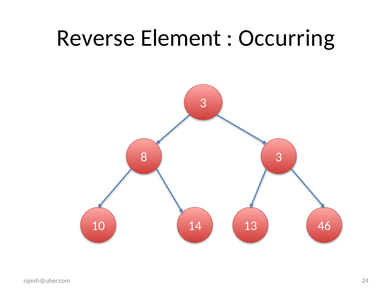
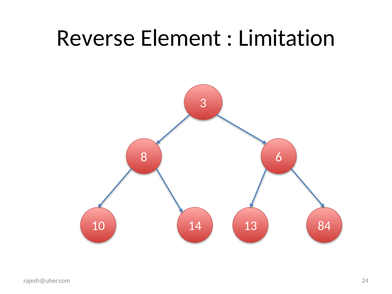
Occurring: Occurring -> Limitation (287, 38)
8 3: 3 -> 6 (279, 157)
46: 46 -> 84 (324, 226)
